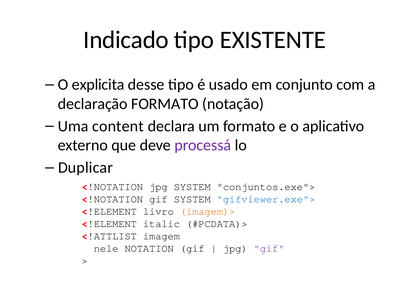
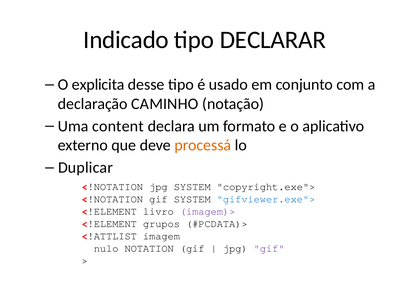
EXISTENTE: EXISTENTE -> DECLARAR (273, 40)
declaração FORMATO: FORMATO -> CAMINHO (165, 104)
processá colour: purple -> orange (203, 145)
conjuntos.exe">: conjuntos.exe"> -> copyright.exe"> (266, 186)
imagem)> colour: orange -> purple (208, 211)
italic: italic -> grupos (161, 223)
nele: nele -> nulo (106, 248)
